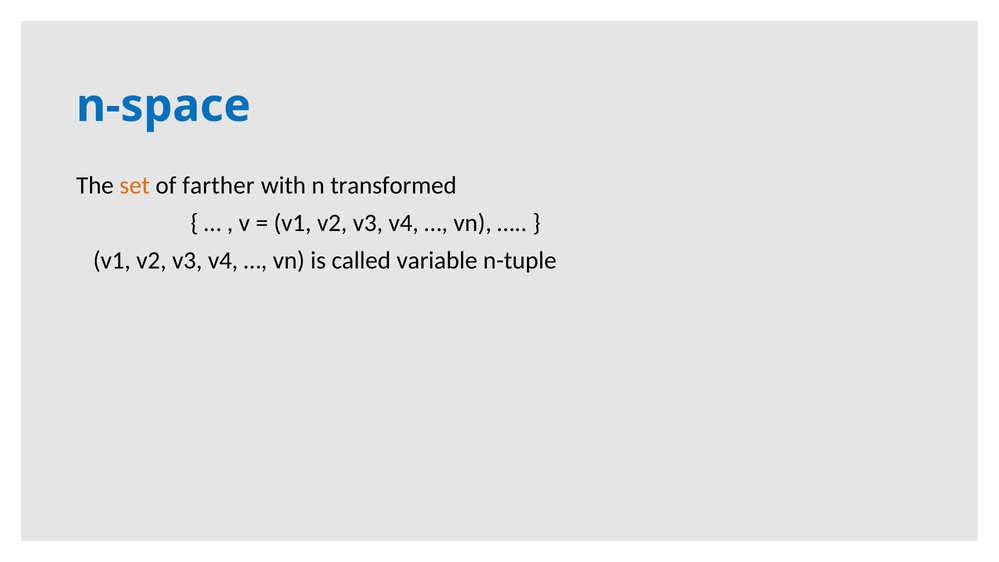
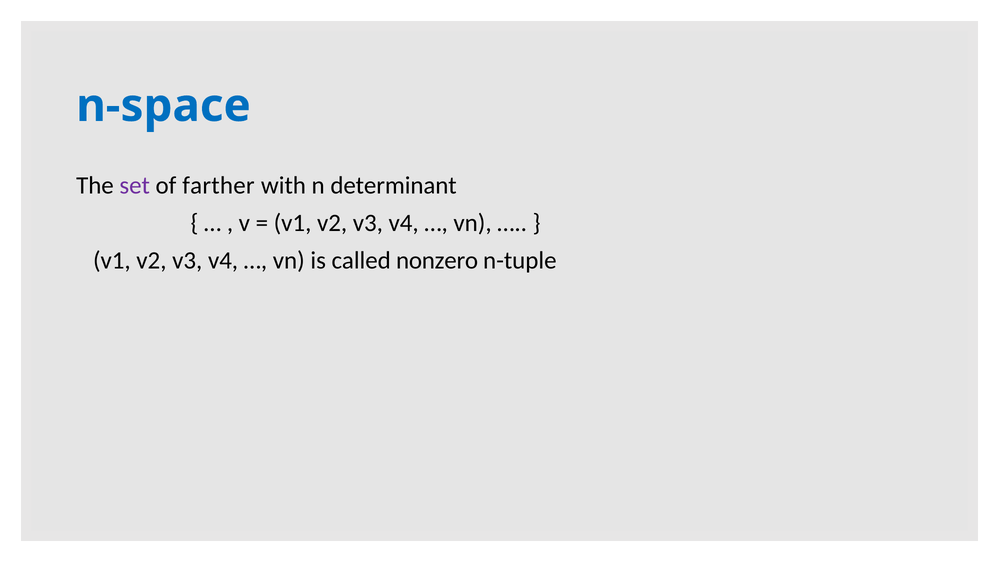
set colour: orange -> purple (135, 186)
transformed: transformed -> determinant (394, 186)
variable: variable -> nonzero (437, 260)
